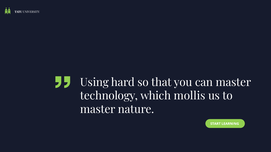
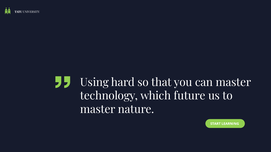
mollis: mollis -> future (190, 96)
